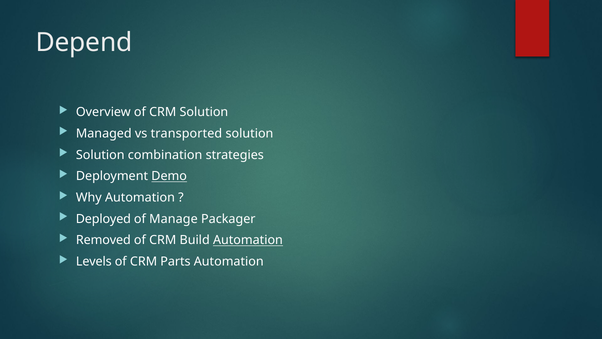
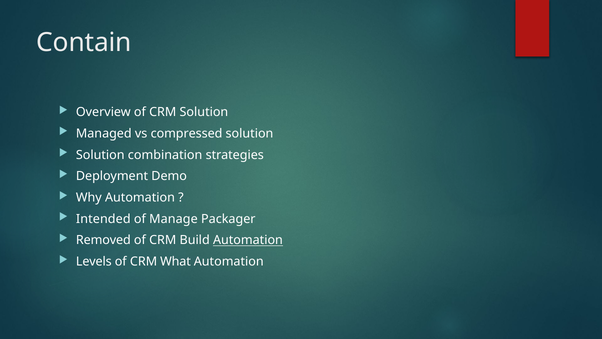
Depend: Depend -> Contain (84, 42)
transported: transported -> compressed (187, 133)
Demo underline: present -> none (169, 176)
Deployed: Deployed -> Intended (103, 219)
Parts: Parts -> What (175, 261)
